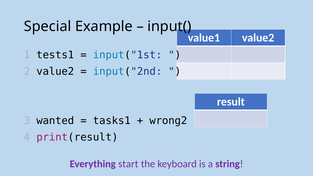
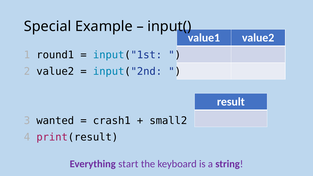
tests1: tests1 -> round1 (55, 55)
tasks1: tasks1 -> crash1 (112, 121)
wrong2: wrong2 -> small2 (168, 121)
